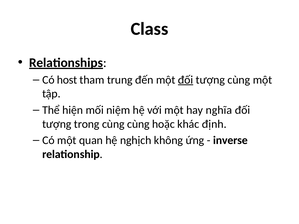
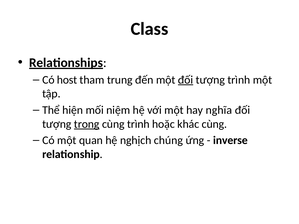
tượng cùng: cùng -> trình (239, 80)
trong underline: none -> present (87, 124)
cùng cùng: cùng -> trình (138, 124)
khác định: định -> cùng (214, 124)
không: không -> chúng (168, 140)
